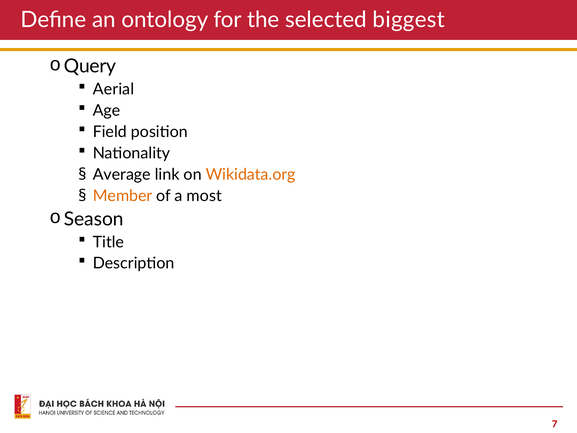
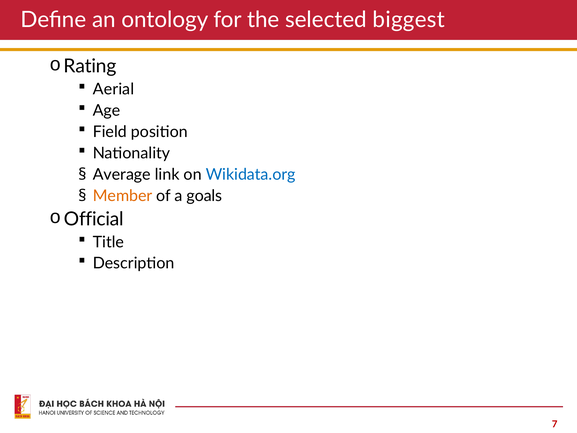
Query: Query -> Rating (90, 66)
Wikidata.org colour: orange -> blue (251, 175)
most: most -> goals (204, 196)
Season: Season -> Official (94, 219)
